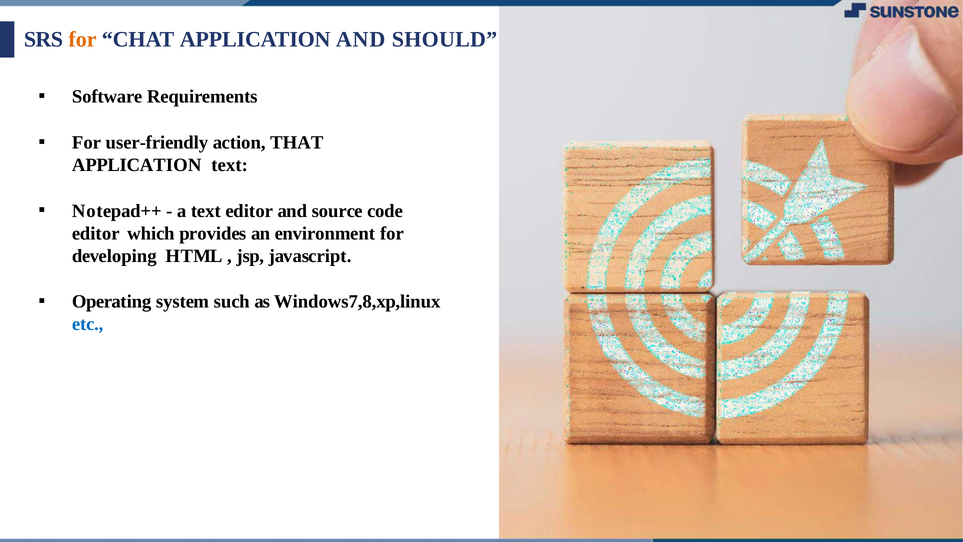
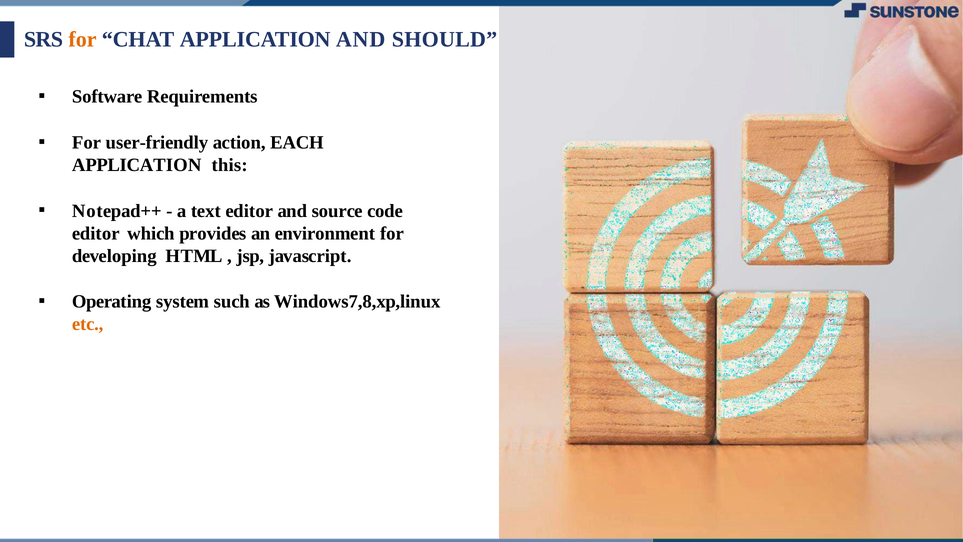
THAT: THAT -> EACH (297, 143)
APPLICATION text: text -> this (230, 165)
etc colour: blue -> orange (88, 324)
